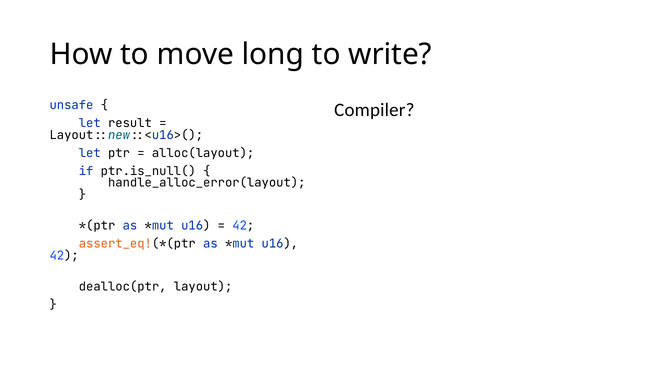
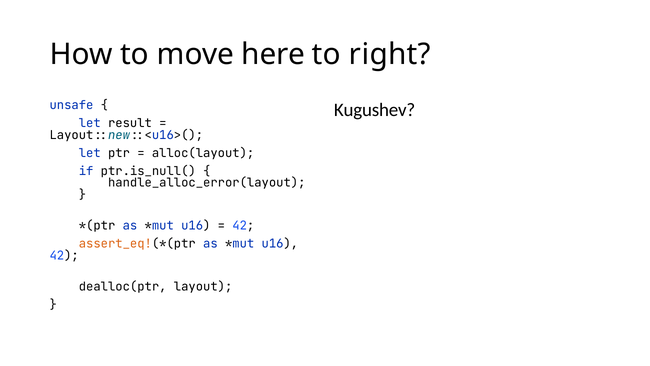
long: long -> here (273, 55)
write: write -> right (390, 55)
Compiler: Compiler -> Kugushev (375, 110)
